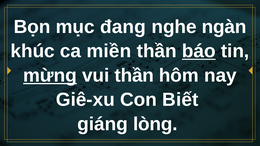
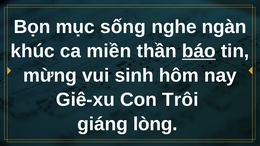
đang: đang -> sống (123, 27)
mừng underline: present -> none (50, 76)
vui thần: thần -> sinh (134, 76)
Biết: Biết -> Trôi (180, 100)
